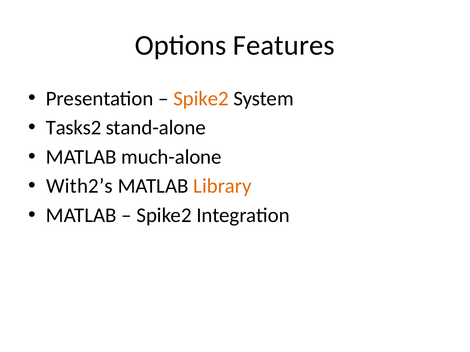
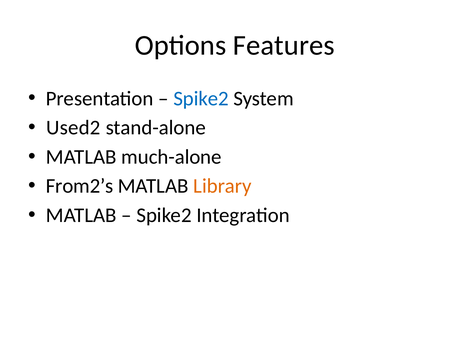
Spike2 colour: orange -> blue (201, 99)
Tasks2: Tasks2 -> Used2 (73, 128)
With2’s: With2’s -> From2’s (80, 186)
